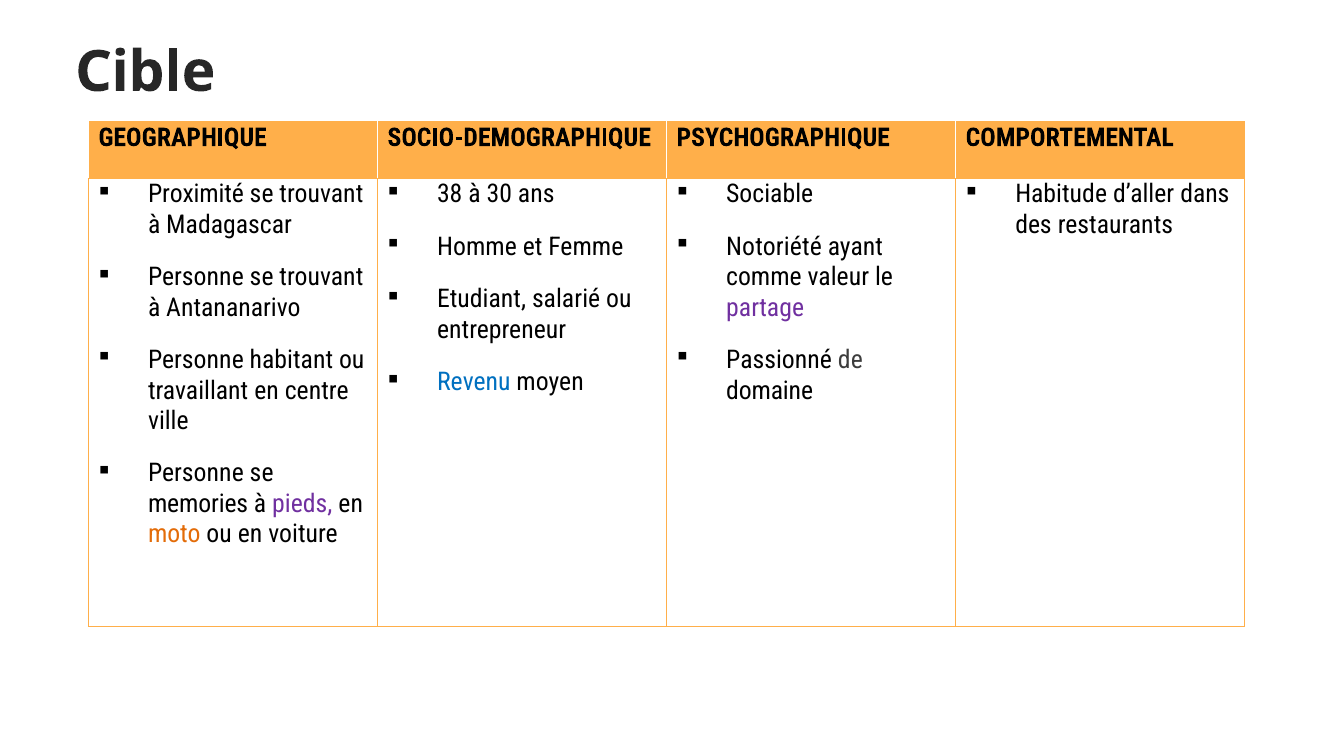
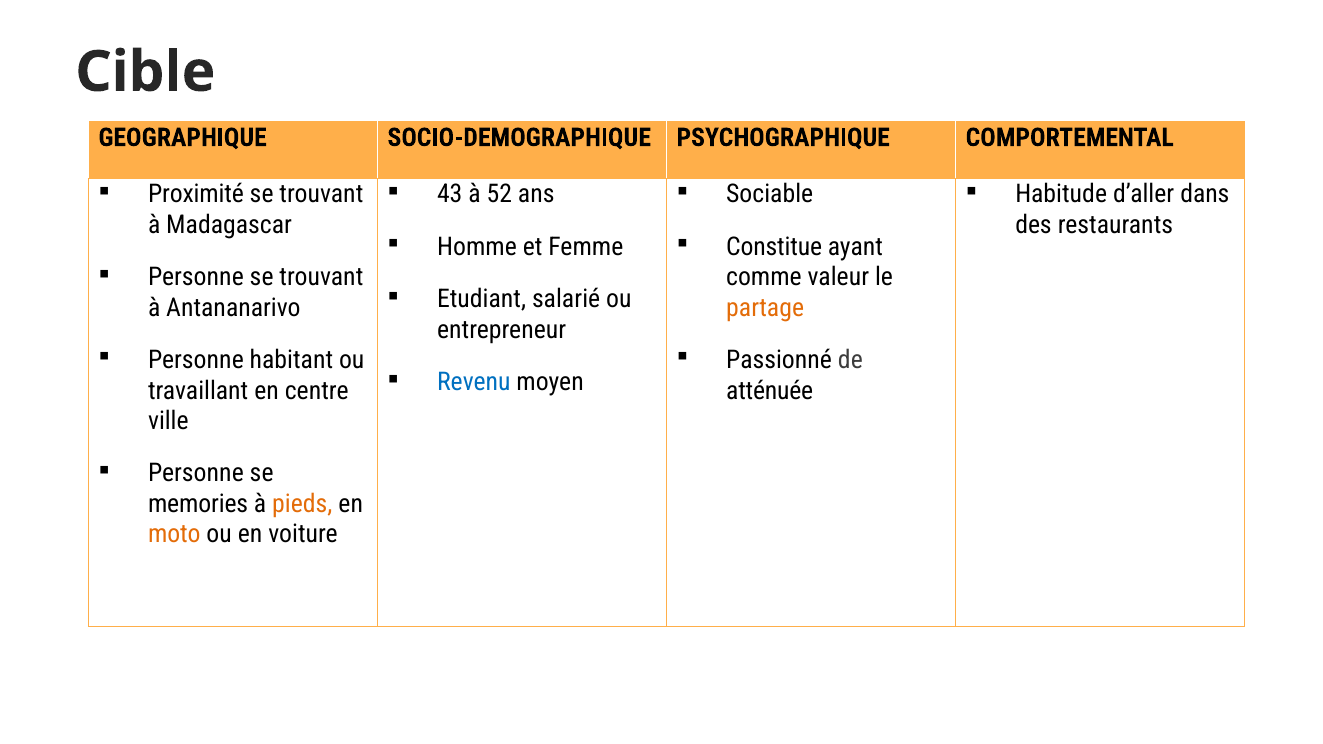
38: 38 -> 43 (450, 194)
30: 30 -> 52 (499, 194)
Notoriété: Notoriété -> Constitue (774, 247)
partage colour: purple -> orange (765, 308)
domaine: domaine -> atténuée (770, 391)
pieds colour: purple -> orange (302, 504)
